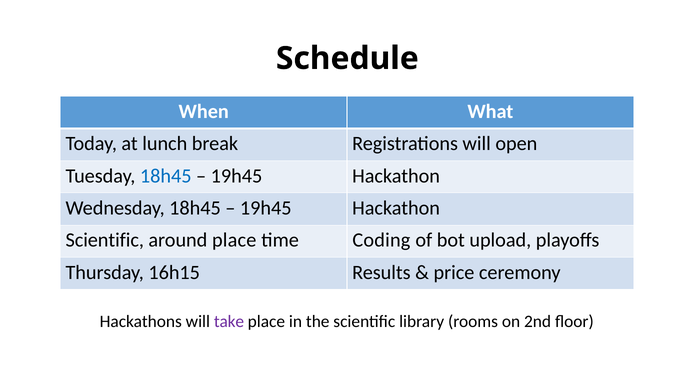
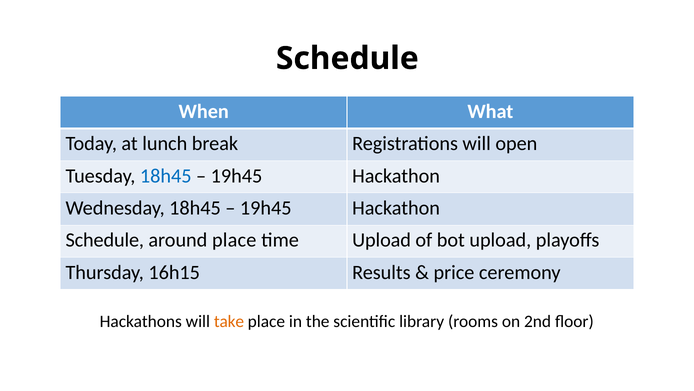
Scientific: Scientific -> Schedule (105, 240)
time Coding: Coding -> Upload (382, 240)
take colour: purple -> orange (229, 321)
